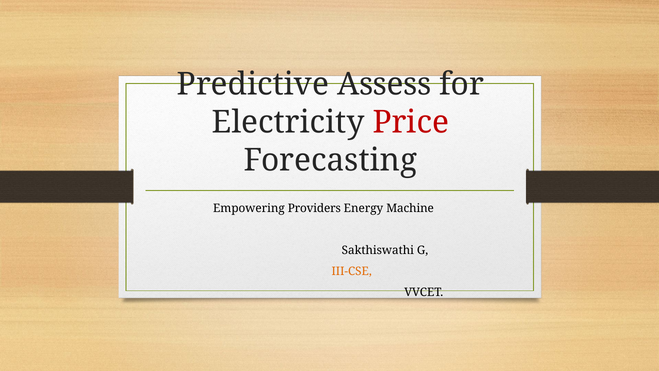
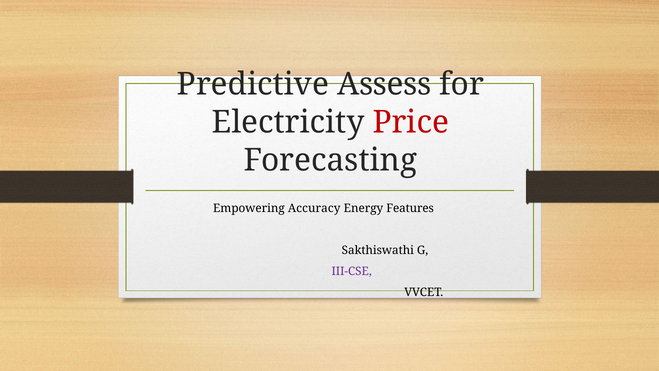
Providers: Providers -> Accuracy (314, 208)
Machine: Machine -> Features (410, 208)
III-CSE colour: orange -> purple (352, 271)
